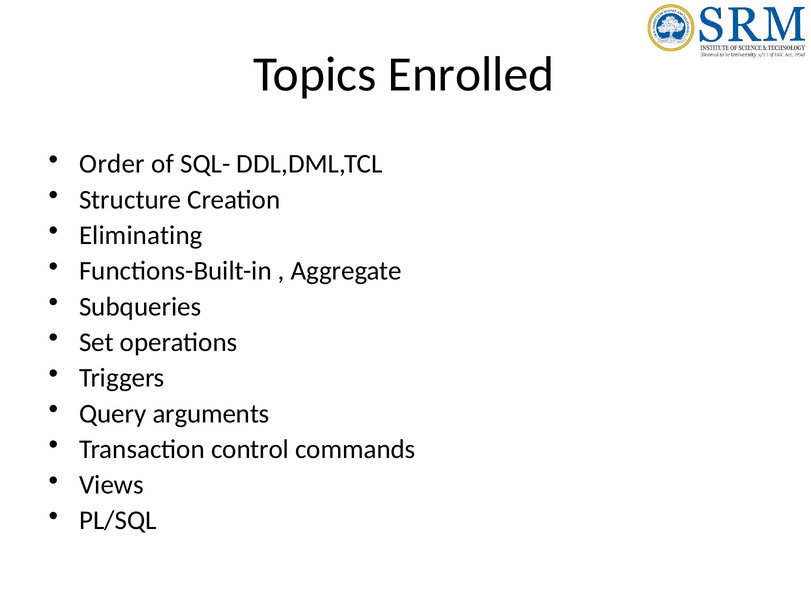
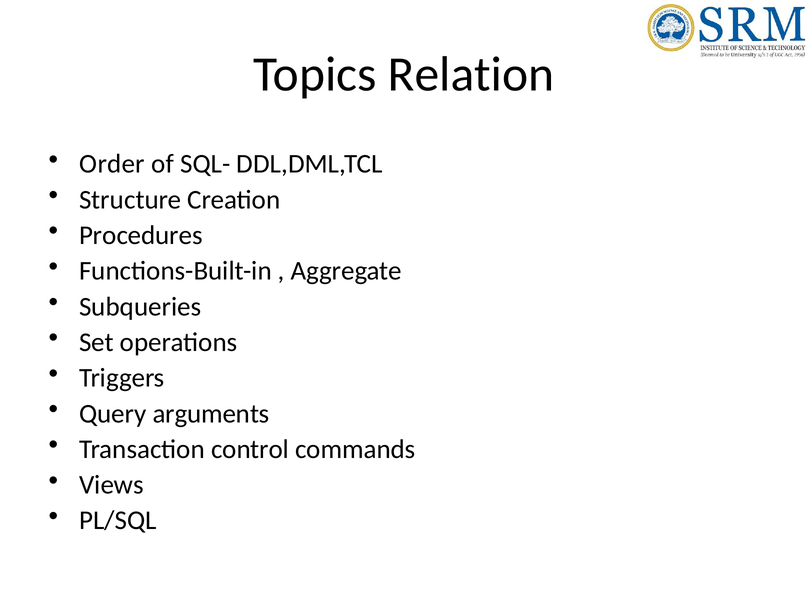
Enrolled: Enrolled -> Relation (471, 74)
Eliminating: Eliminating -> Procedures (141, 235)
